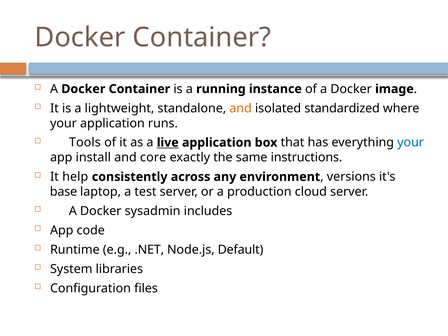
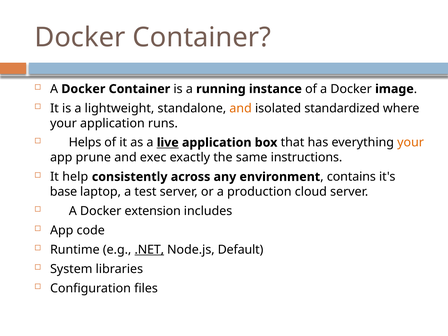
Tools: Tools -> Helps (85, 143)
your colour: blue -> orange (411, 143)
install: install -> prune (93, 158)
core: core -> exec (153, 158)
versions: versions -> contains (351, 177)
sysadmin: sysadmin -> extension (153, 211)
.NET underline: none -> present (149, 250)
